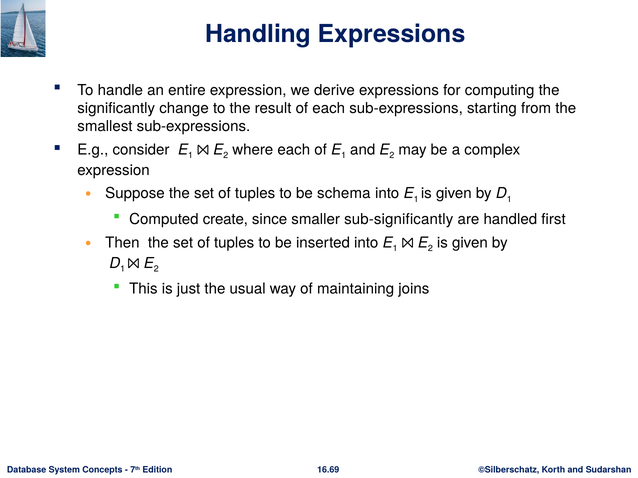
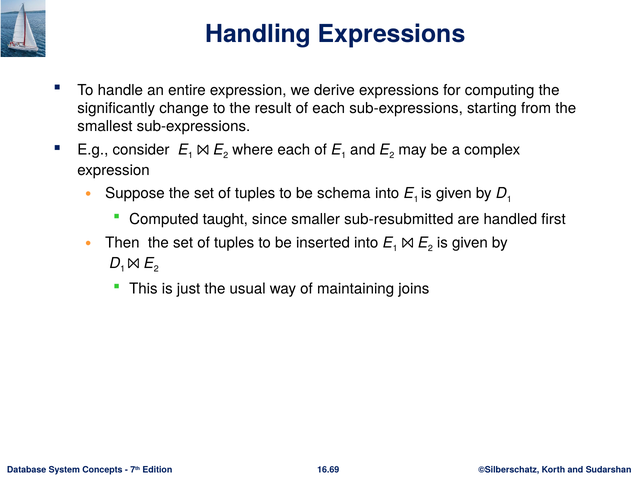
create: create -> taught (225, 220)
sub-significantly: sub-significantly -> sub-resubmitted (399, 220)
